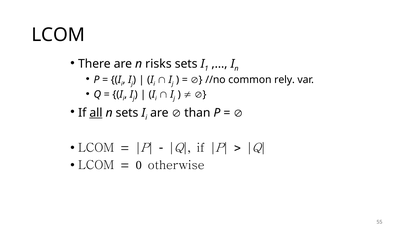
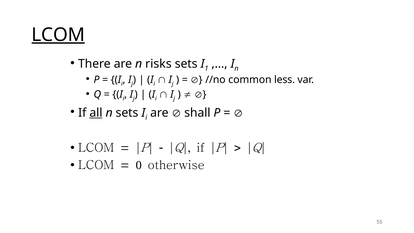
LCOM underline: none -> present (58, 35)
rely: rely -> less (285, 80)
than: than -> shall (197, 113)
